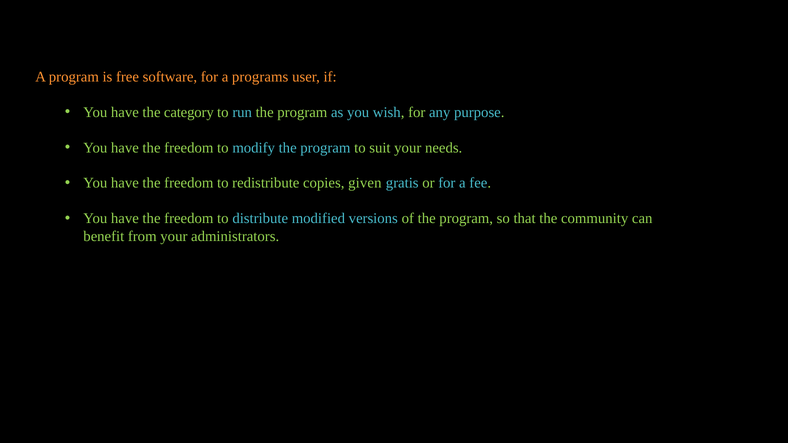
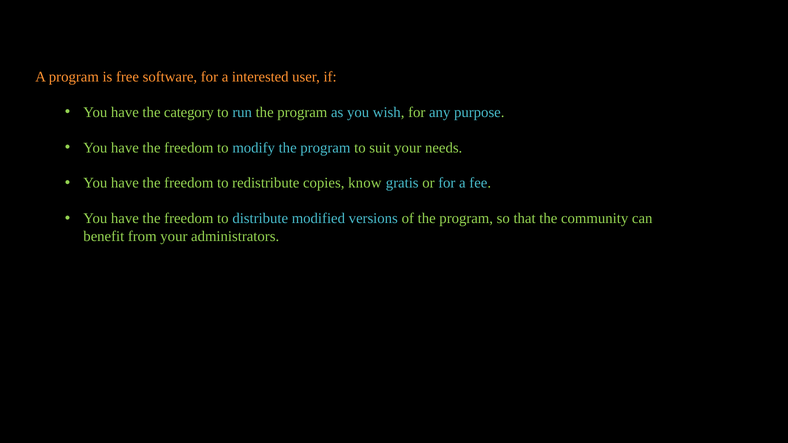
programs: programs -> interested (260, 77)
given: given -> know (365, 183)
